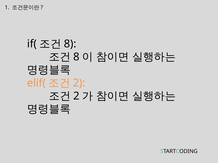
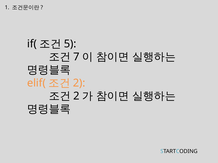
8: 8 -> 5 (70, 44)
8: 8 -> 7 (76, 57)
